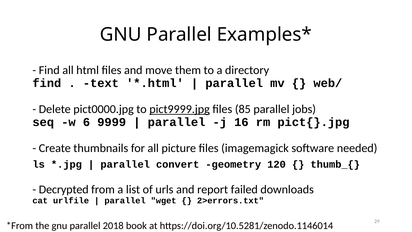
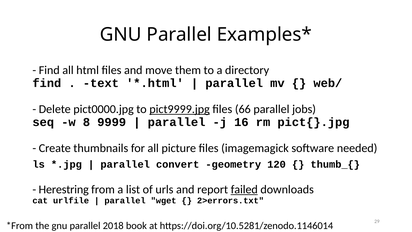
85: 85 -> 66 (243, 109)
6: 6 -> 8 (86, 122)
Decrypted: Decrypted -> Herestring (64, 189)
failed underline: none -> present (244, 189)
